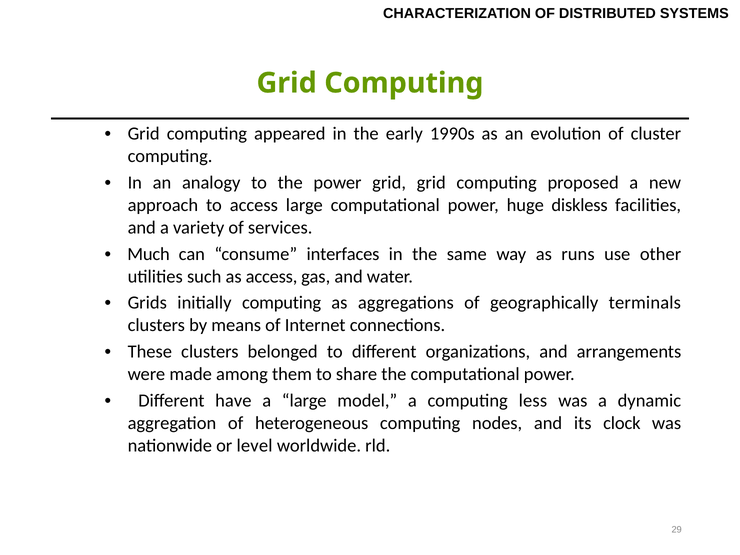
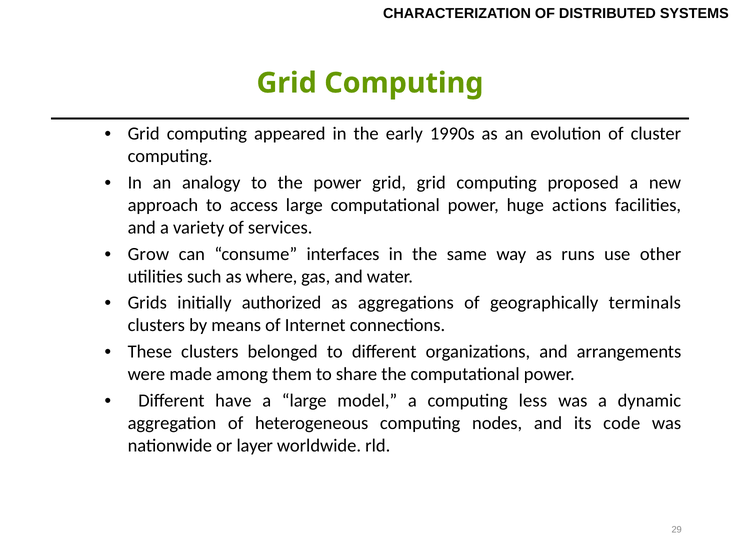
diskless: diskless -> actions (579, 205)
Much: Much -> Grow (148, 254)
as access: access -> where (272, 277)
initially computing: computing -> authorized (282, 303)
clock: clock -> code (622, 423)
level: level -> layer (255, 446)
